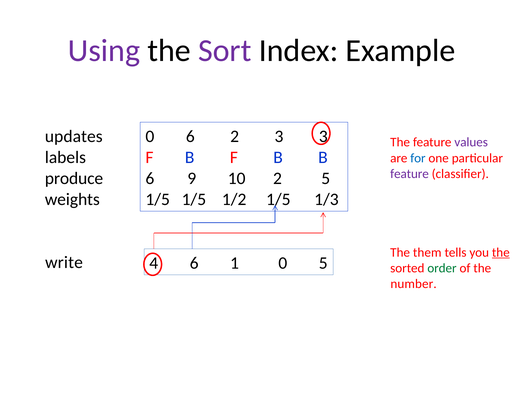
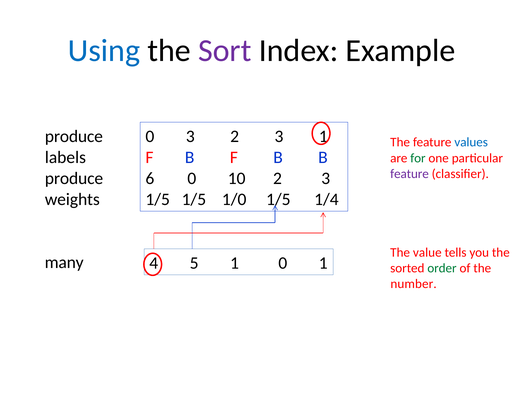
Using colour: purple -> blue (104, 51)
updates: updates -> produce (74, 137)
0 6: 6 -> 3 (190, 137)
3 3: 3 -> 1 (323, 137)
values colour: purple -> blue (471, 142)
for colour: blue -> green (418, 158)
9: 9 -> 0 (192, 178)
10 2 5: 5 -> 3 (326, 178)
1/2: 1/2 -> 1/0 (234, 199)
1/3: 1/3 -> 1/4 (326, 199)
them: them -> value (427, 252)
the underline: present -> none (501, 252)
write: write -> many (64, 262)
4 6: 6 -> 5 (194, 263)
0 5: 5 -> 1 (323, 263)
